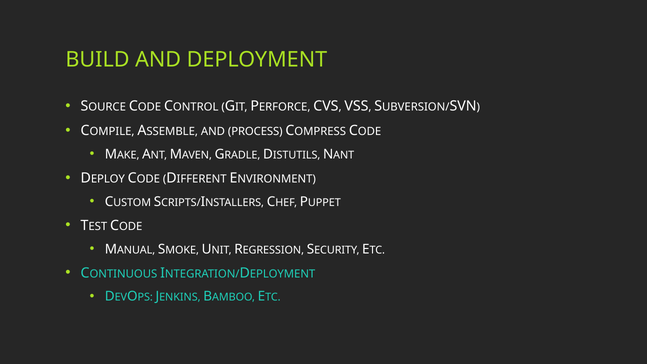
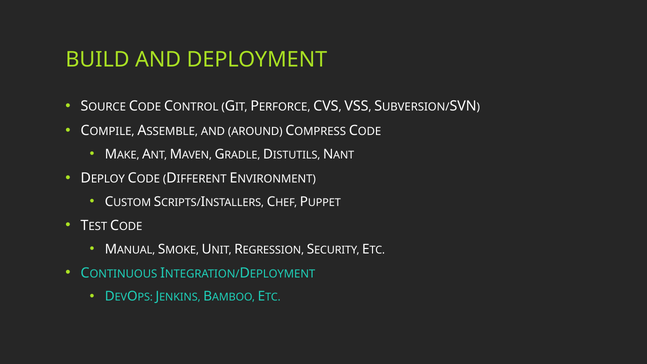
PROCESS: PROCESS -> AROUND (255, 131)
